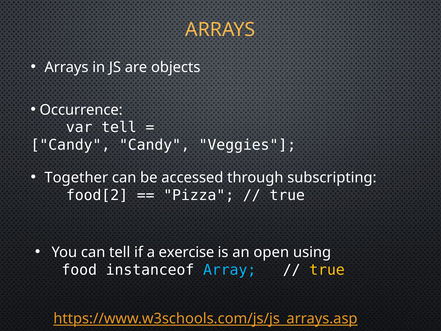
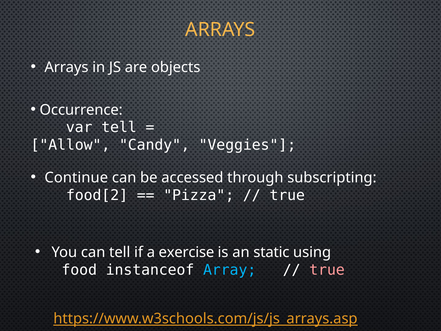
Candy: Candy -> Allow (70, 145)
Together: Together -> Continue (76, 177)
open: open -> static (271, 252)
true colour: yellow -> pink (327, 270)
